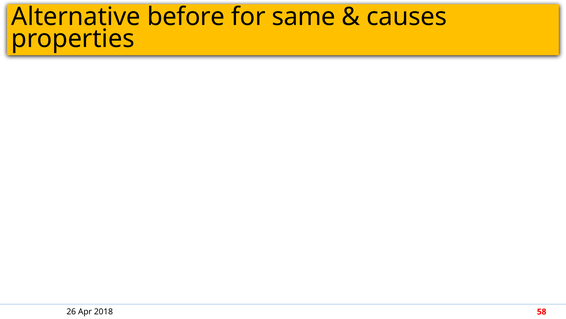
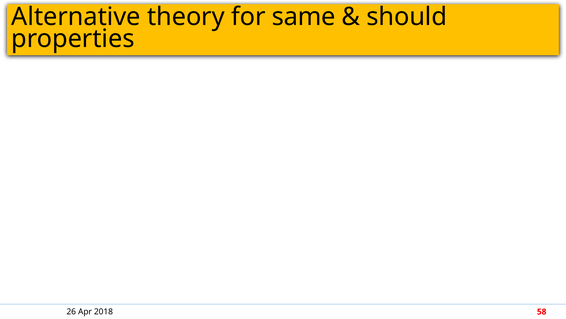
before: before -> theory (186, 17)
causes: causes -> should (407, 17)
